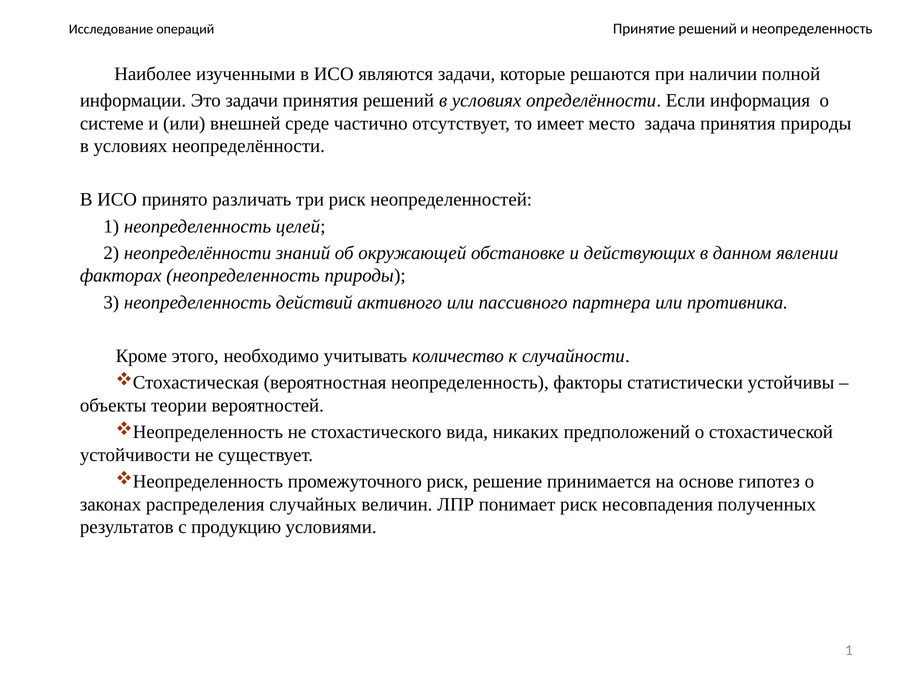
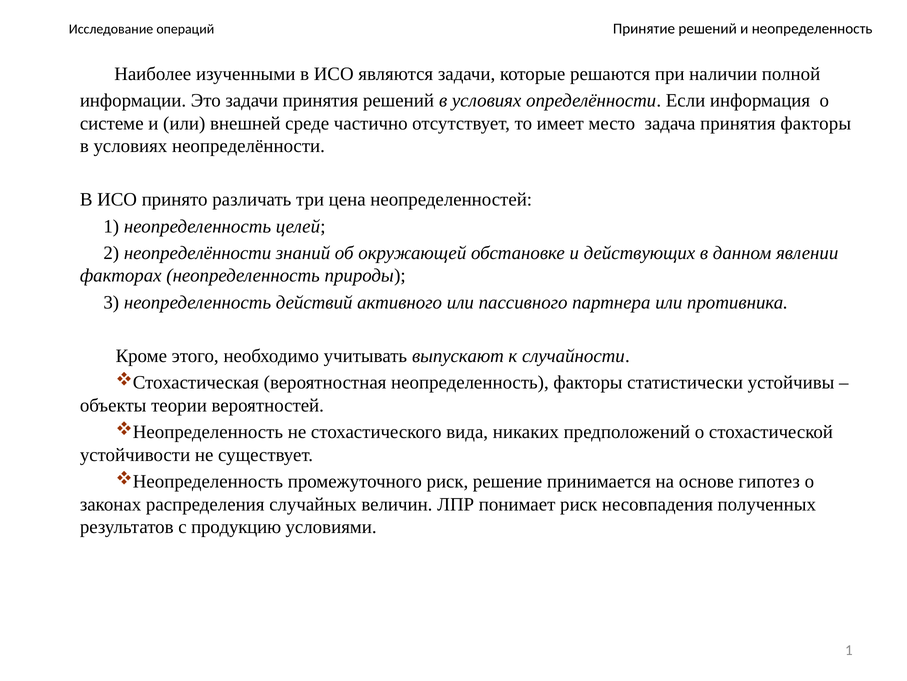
принятия природы: природы -> факторы (816, 123)
три риск: риск -> цена (347, 199)
количество: количество -> выпускают (458, 356)
